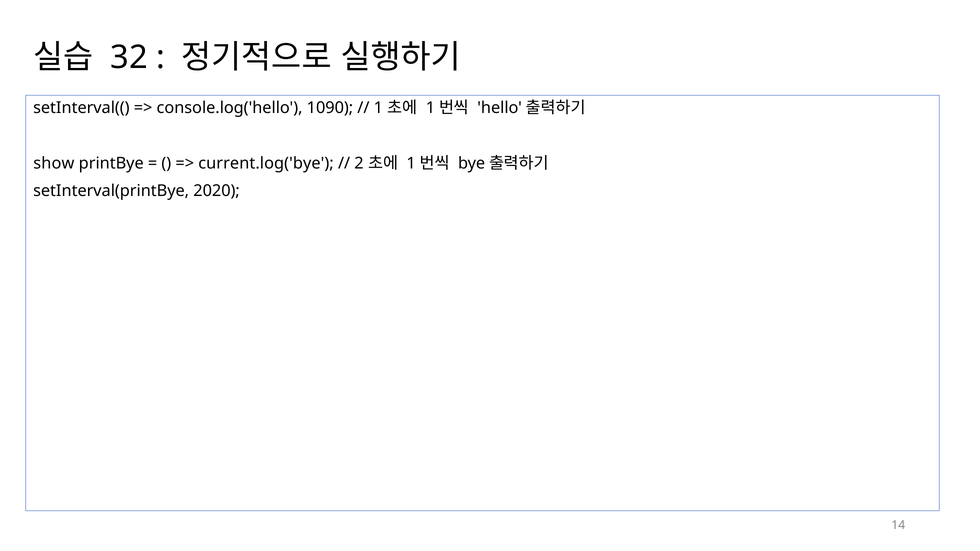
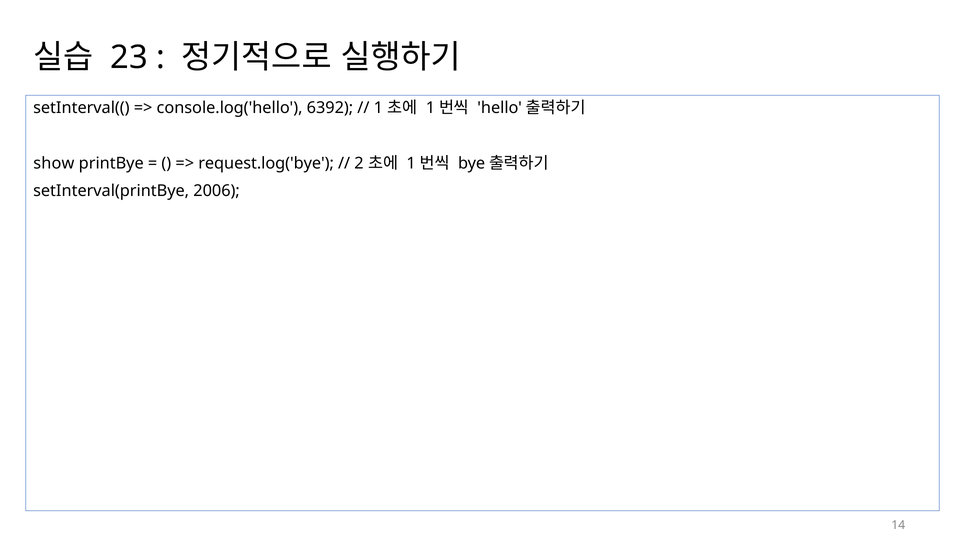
32: 32 -> 23 (129, 57)
1090: 1090 -> 6392 (330, 108)
current.log('bye: current.log('bye -> request.log('bye (266, 163)
2020: 2020 -> 2006 (217, 191)
